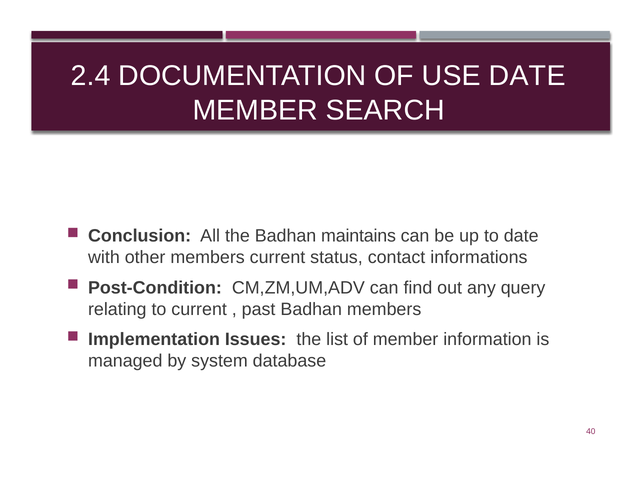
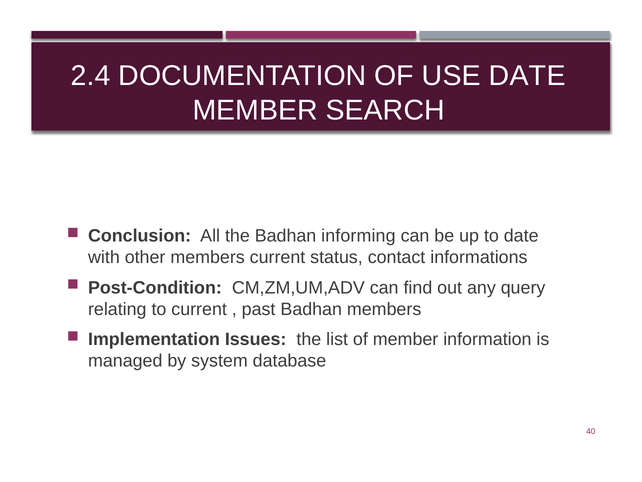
maintains: maintains -> informing (358, 236)
